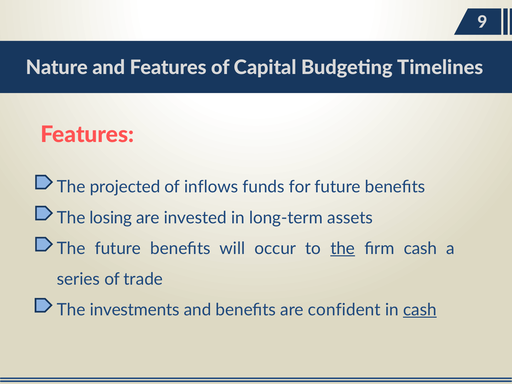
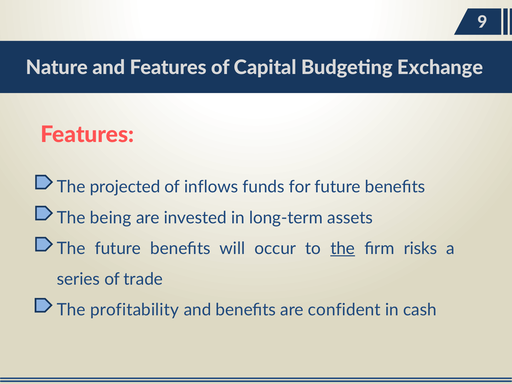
Timelines: Timelines -> Exchange (440, 68)
losing: losing -> being (111, 218)
firm cash: cash -> risks (420, 248)
investments: investments -> profitability (134, 310)
cash underline: present -> none (420, 310)
